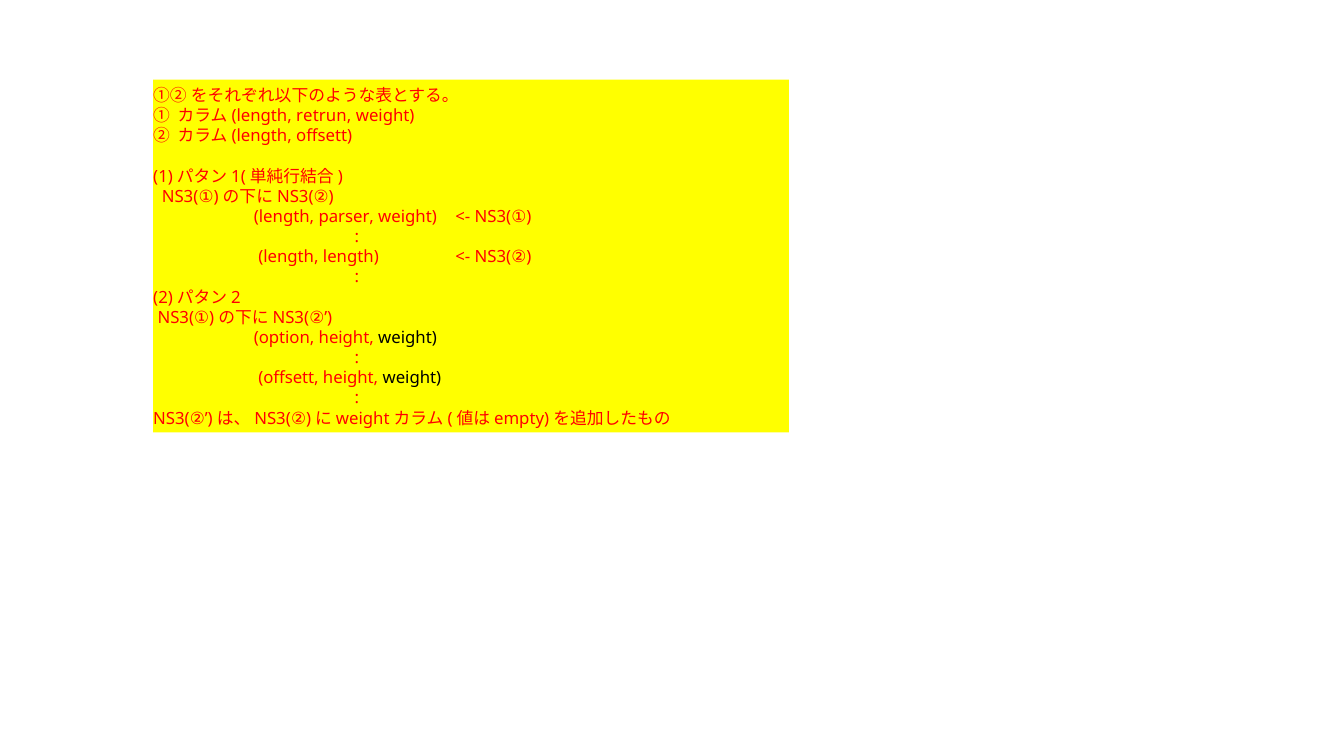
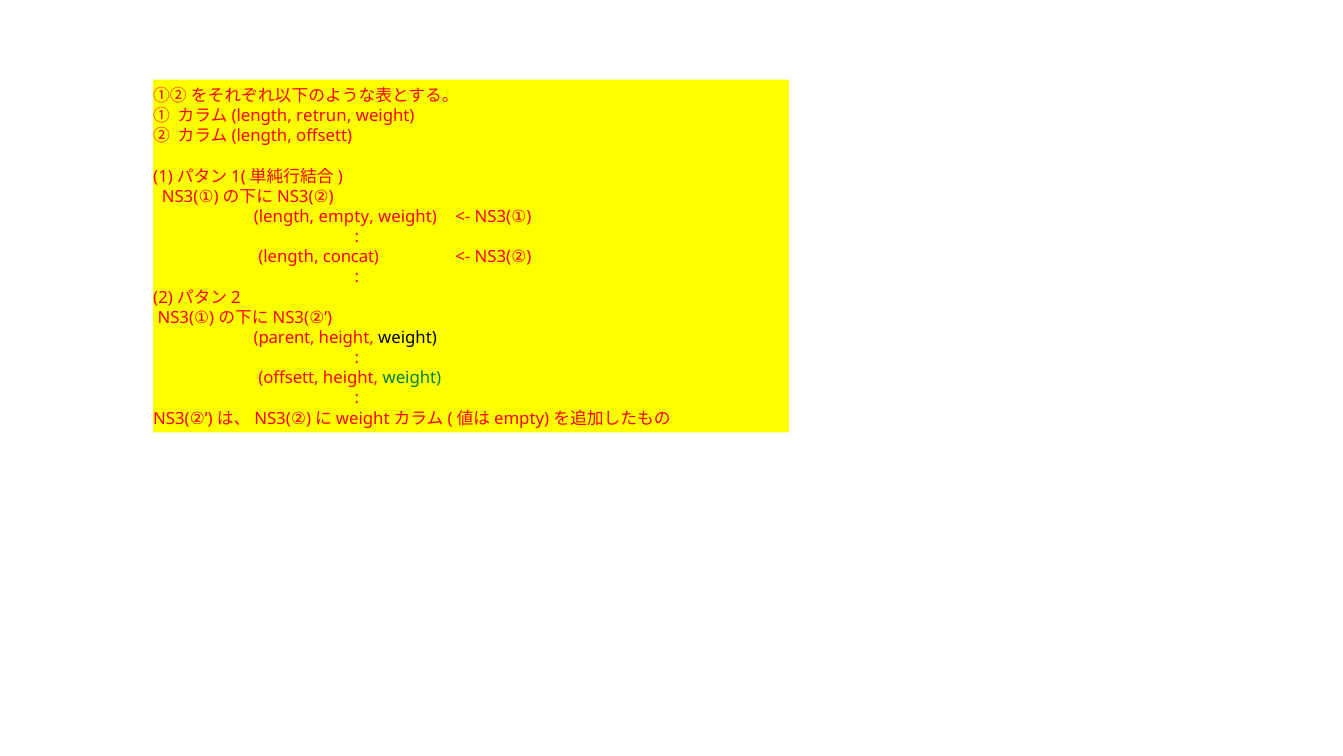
parser: parser -> empty (346, 217)
length length: length -> concat (351, 257)
option: option -> parent (284, 338)
weight colour: black -> green (412, 378)
